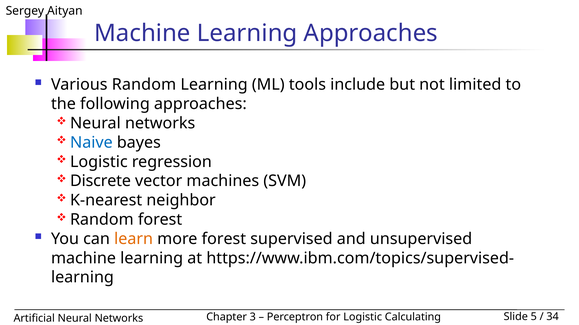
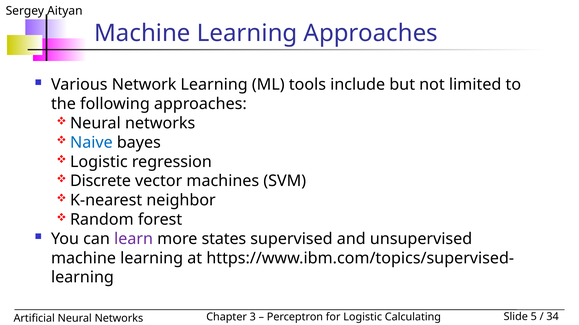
Various Random: Random -> Network (144, 85)
learn colour: orange -> purple (134, 239)
more forest: forest -> states (224, 239)
